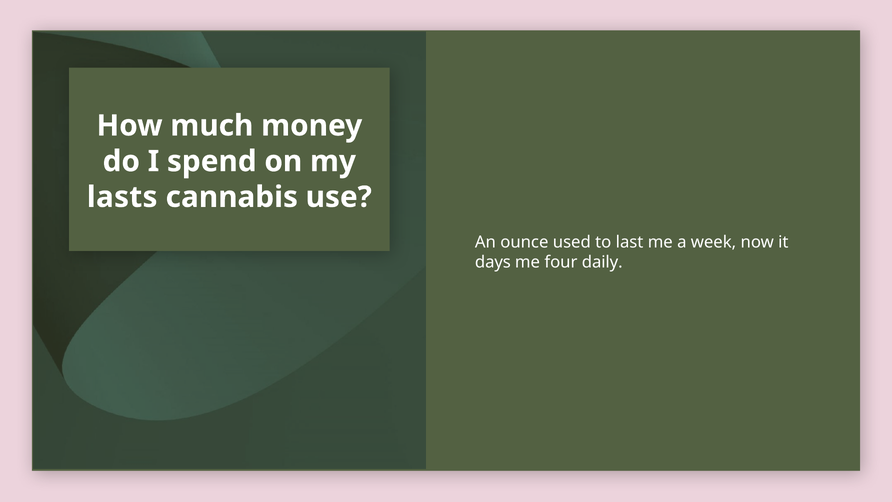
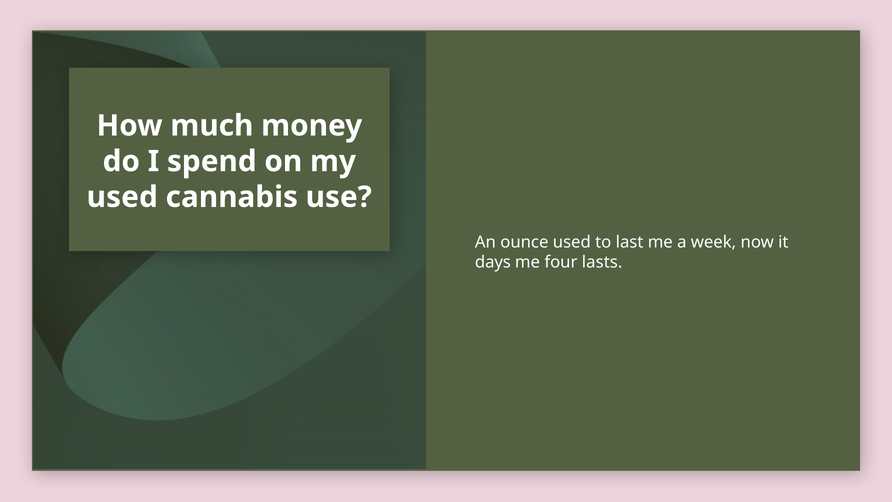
lasts: lasts -> used (122, 197)
daily: daily -> lasts (602, 262)
